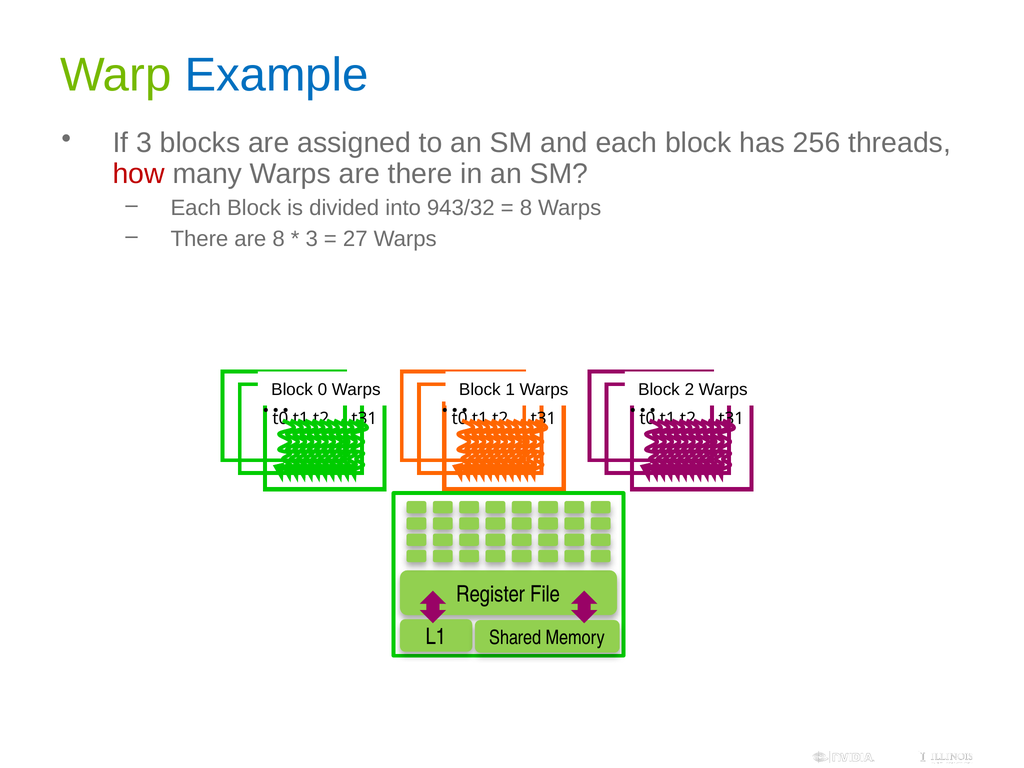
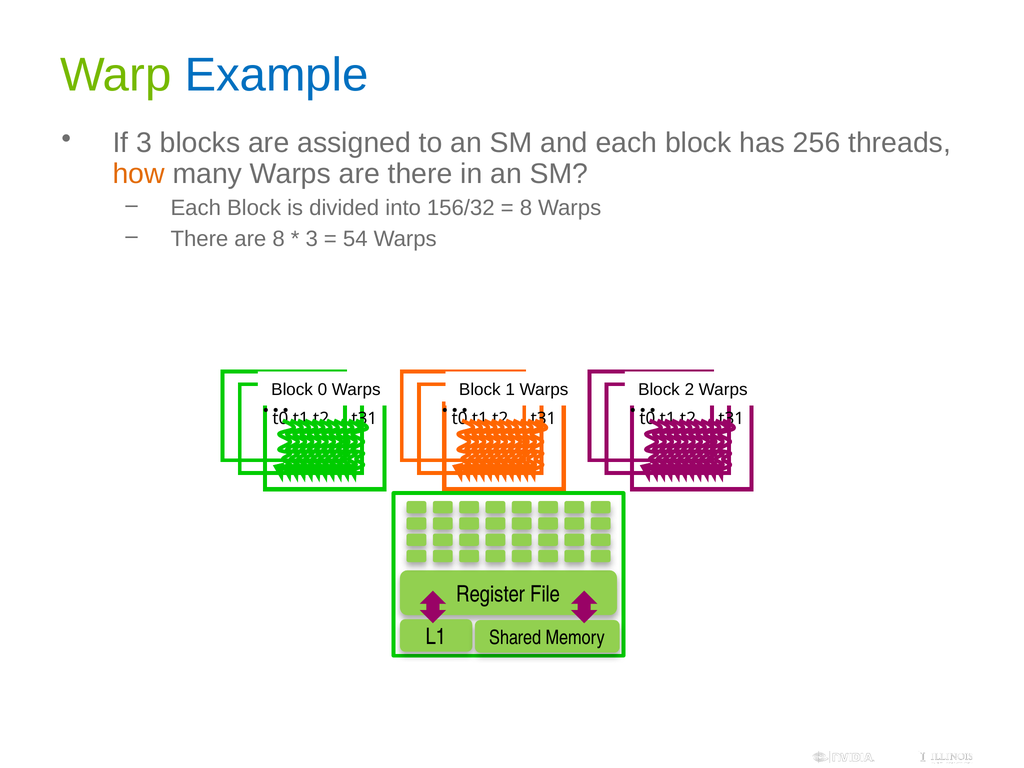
how colour: red -> orange (139, 174)
943/32: 943/32 -> 156/32 (461, 208)
27: 27 -> 54 (355, 239)
